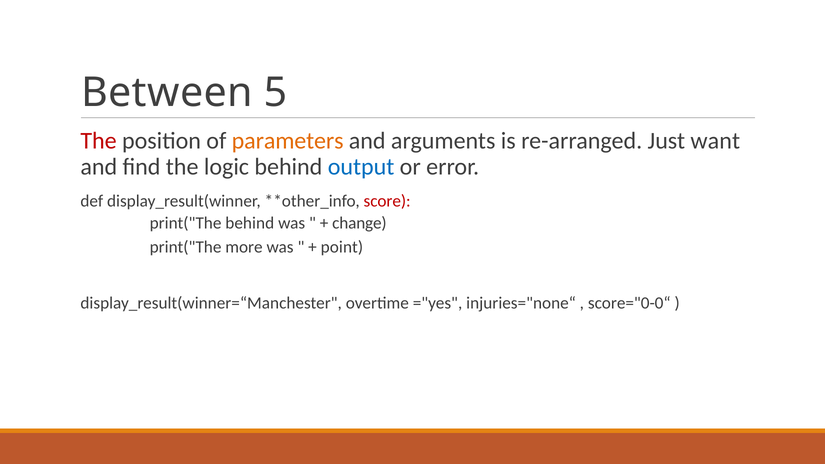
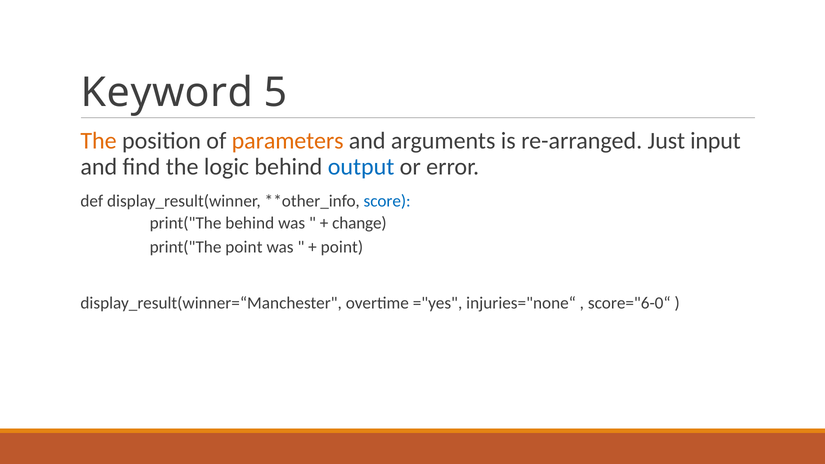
Between: Between -> Keyword (167, 92)
The colour: red -> orange (99, 141)
want: want -> input (715, 141)
score colour: red -> blue (387, 201)
print("The more: more -> point (244, 247)
score="0-0“: score="0-0“ -> score="6-0“ (629, 303)
